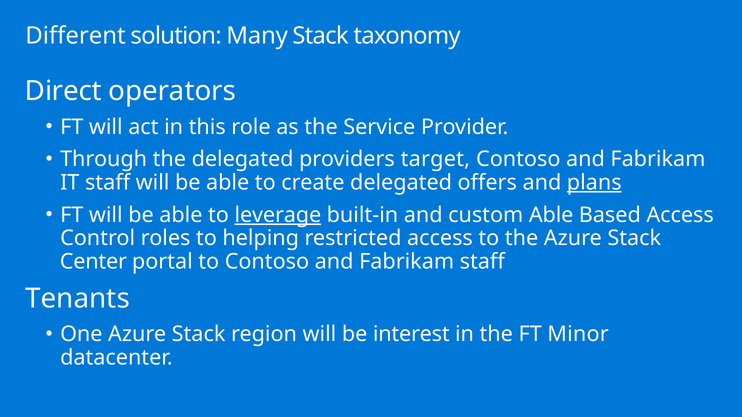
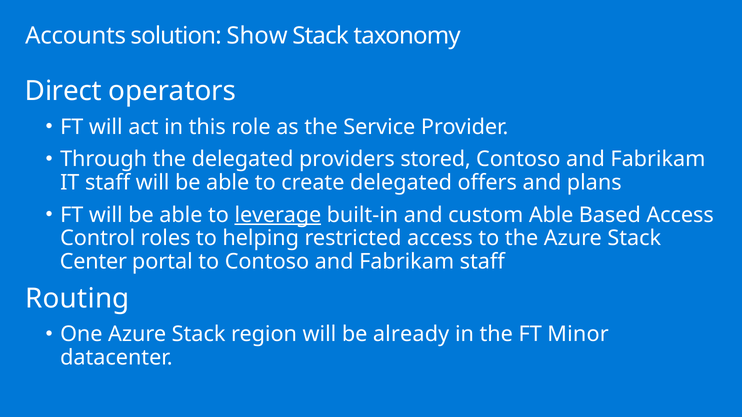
Different: Different -> Accounts (76, 36)
Many: Many -> Show (257, 36)
target: target -> stored (436, 159)
plans underline: present -> none (594, 183)
Tenants: Tenants -> Routing (77, 299)
interest: interest -> already (411, 334)
